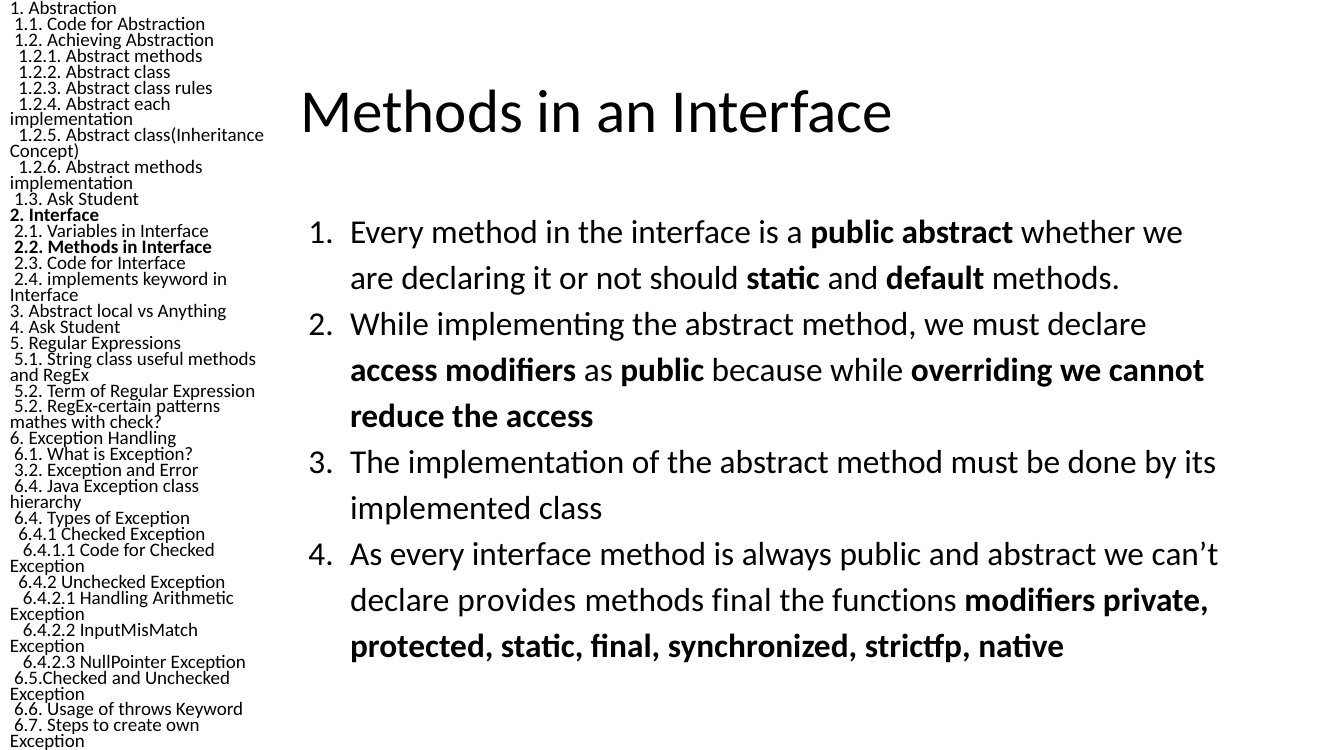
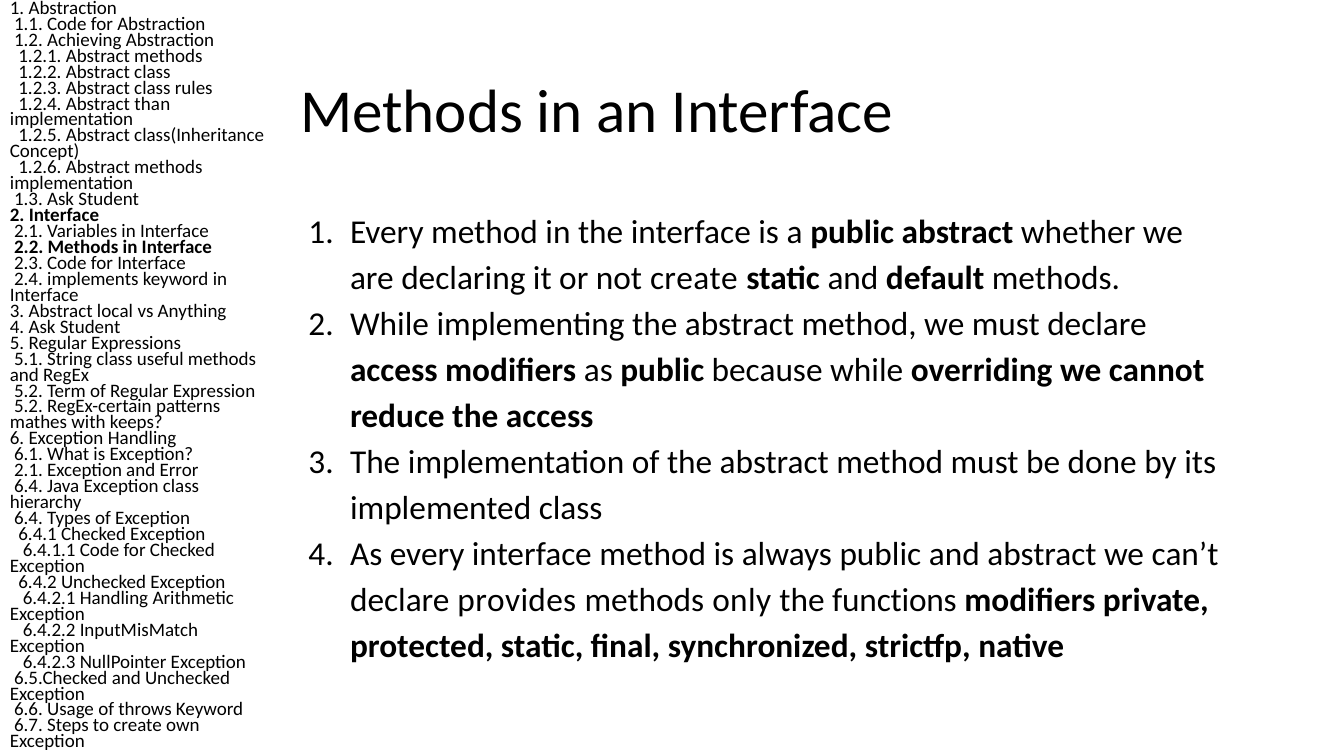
each: each -> than (152, 104)
not should: should -> create (694, 279)
check: check -> keeps (136, 423)
3.2: 3.2 -> 2.1 (29, 470)
methods final: final -> only (742, 601)
